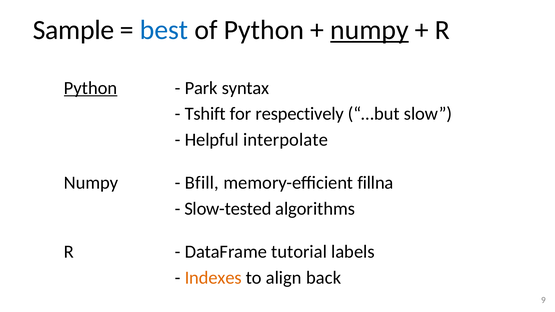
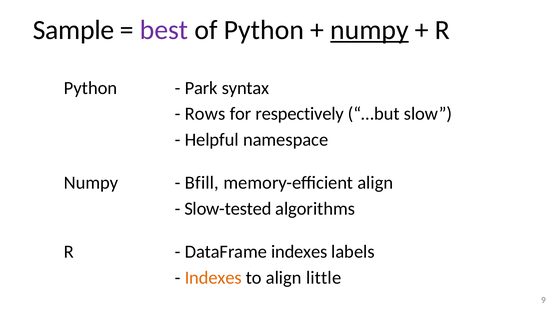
best colour: blue -> purple (164, 30)
Python underline: present -> none (91, 88)
Tshift: Tshift -> Rows (205, 114)
interpolate: interpolate -> namespace (286, 140)
memory-efficient fillna: fillna -> align (375, 183)
DataFrame tutorial: tutorial -> indexes (299, 252)
back: back -> little (324, 278)
